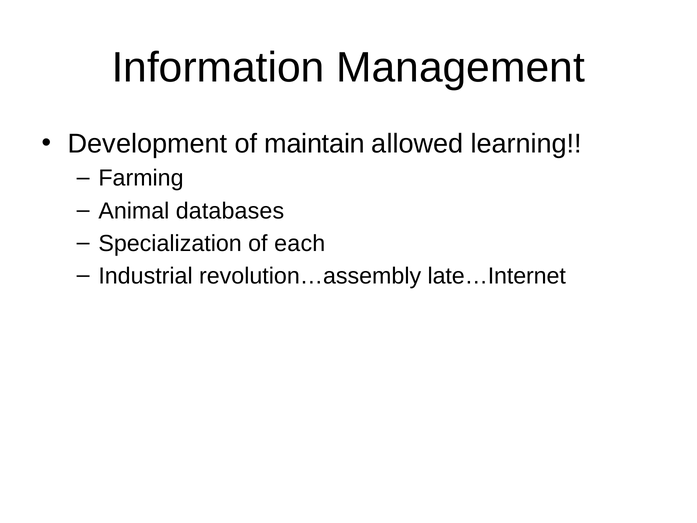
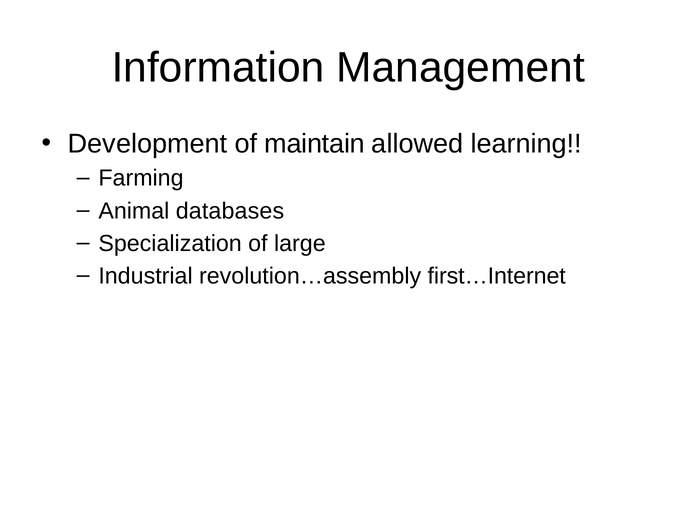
each: each -> large (300, 243)
late…Internet: late…Internet -> first…Internet (497, 276)
